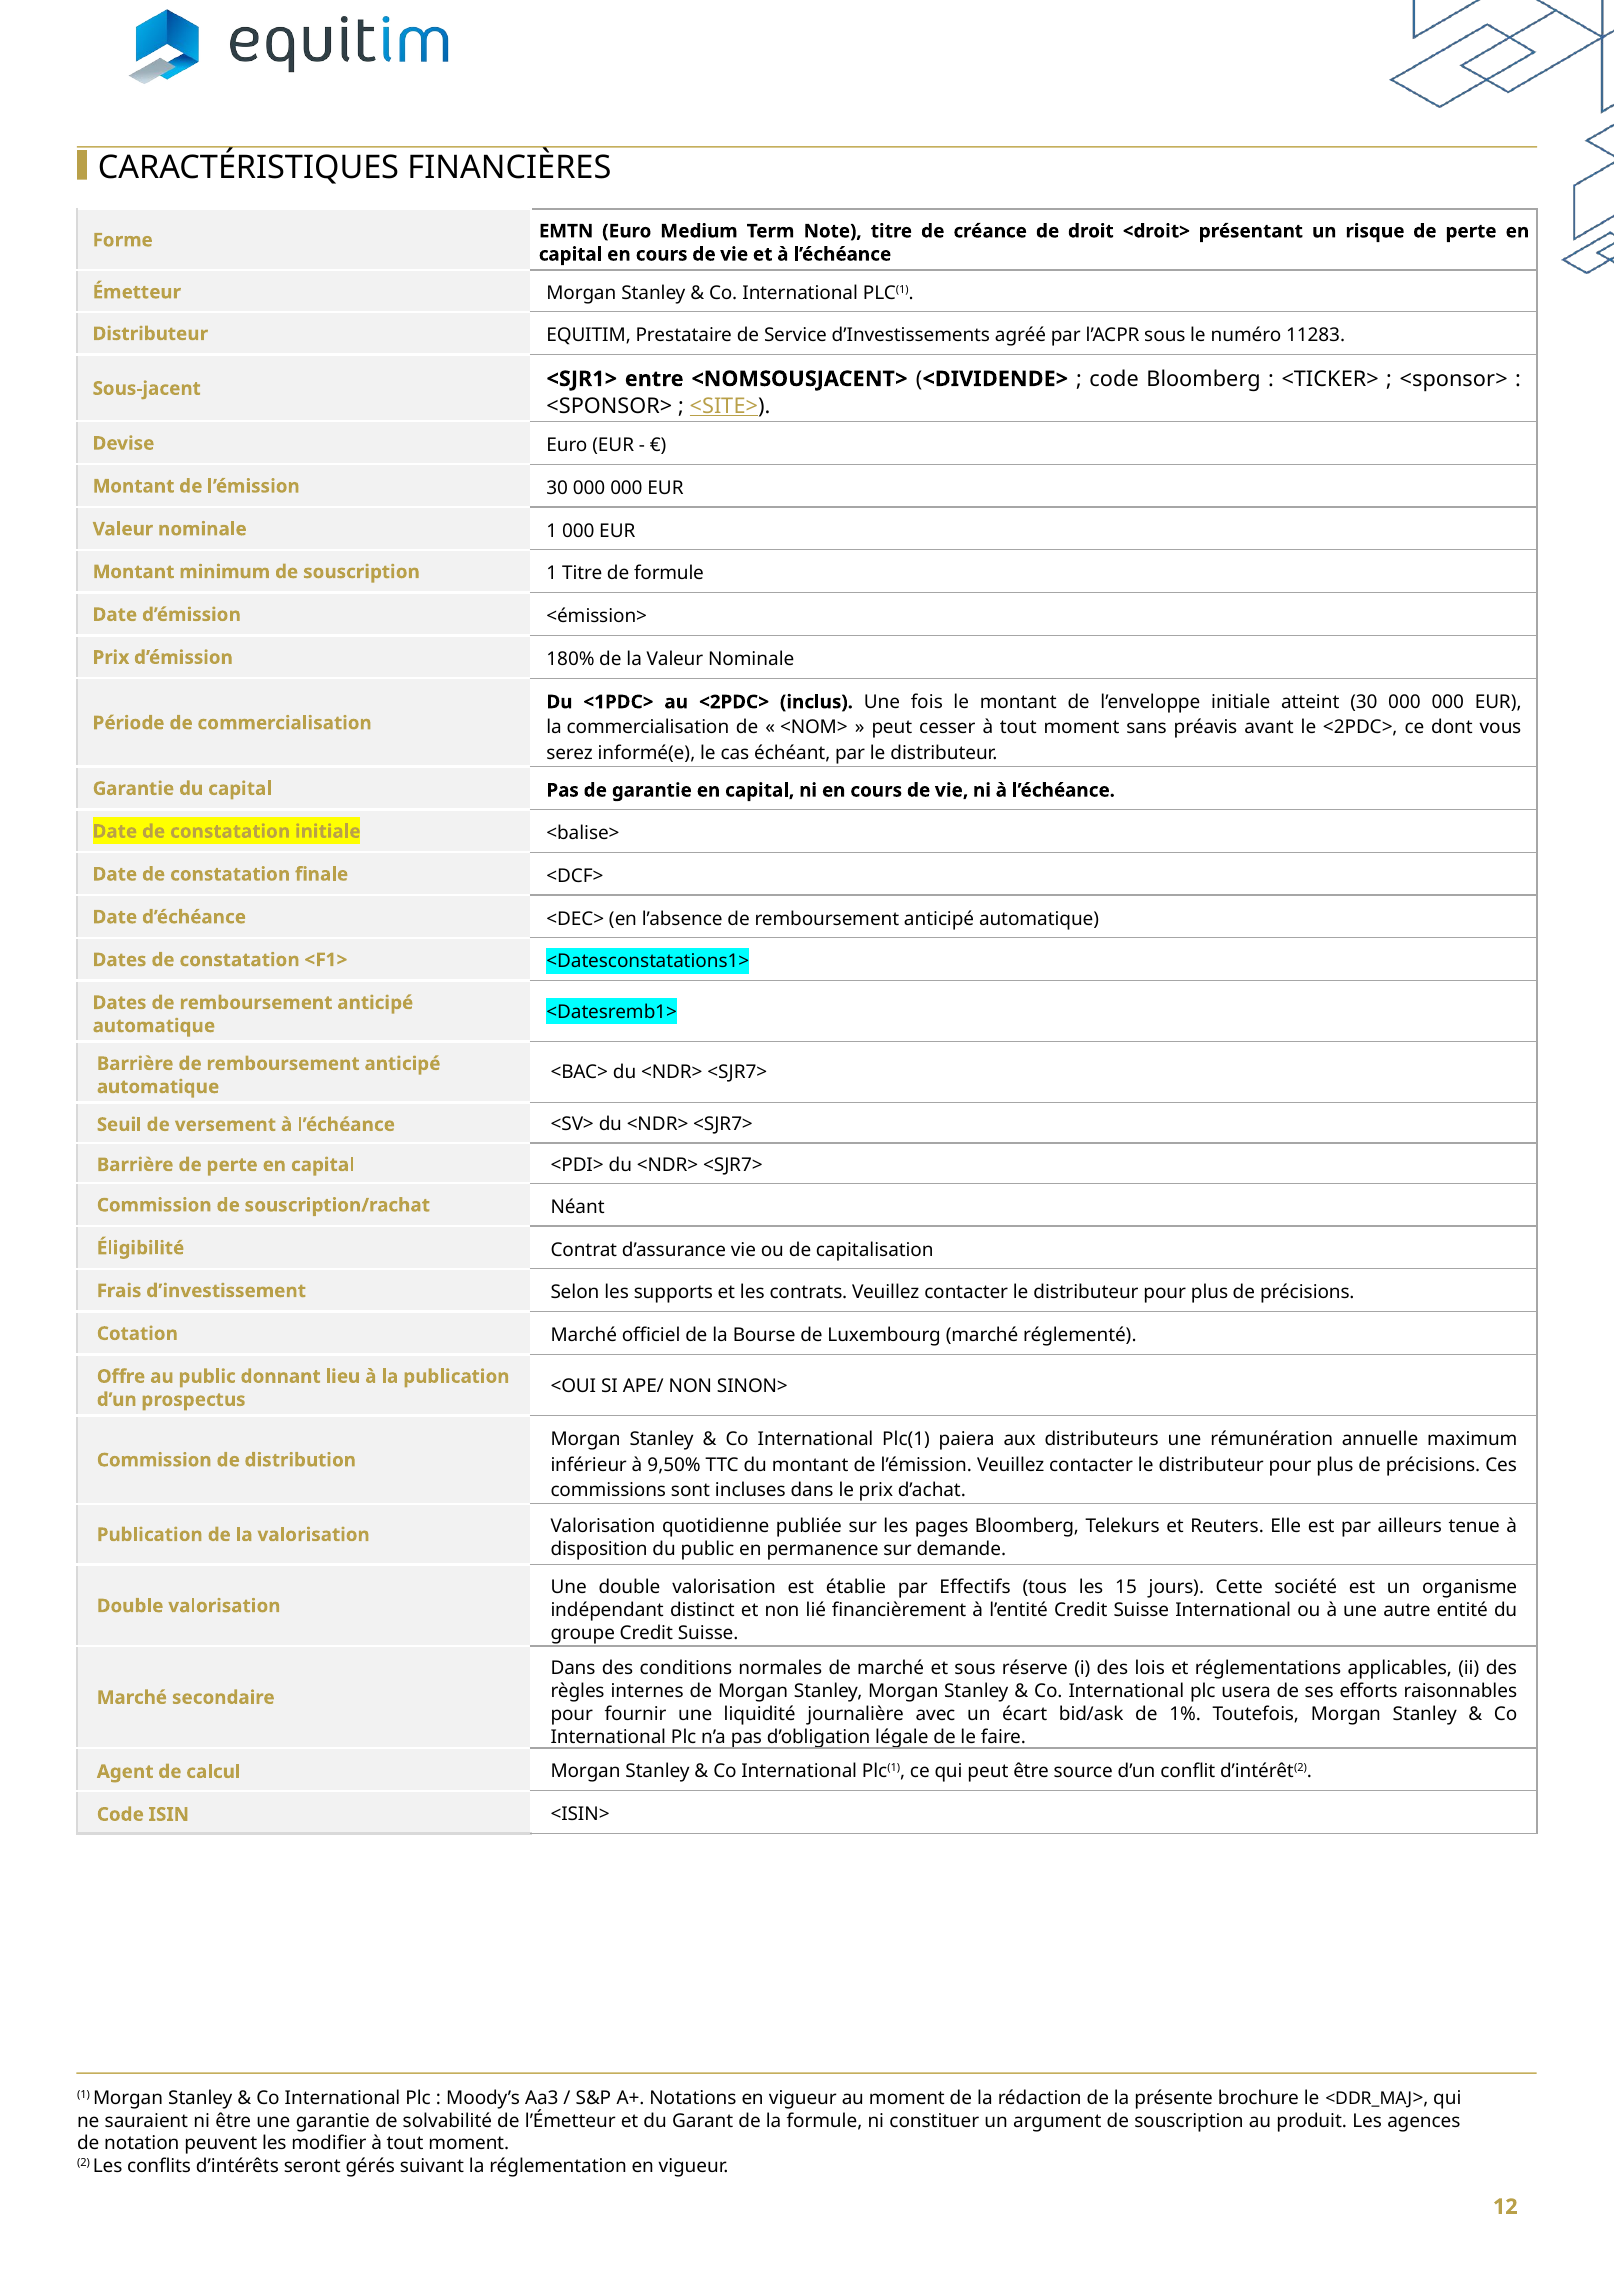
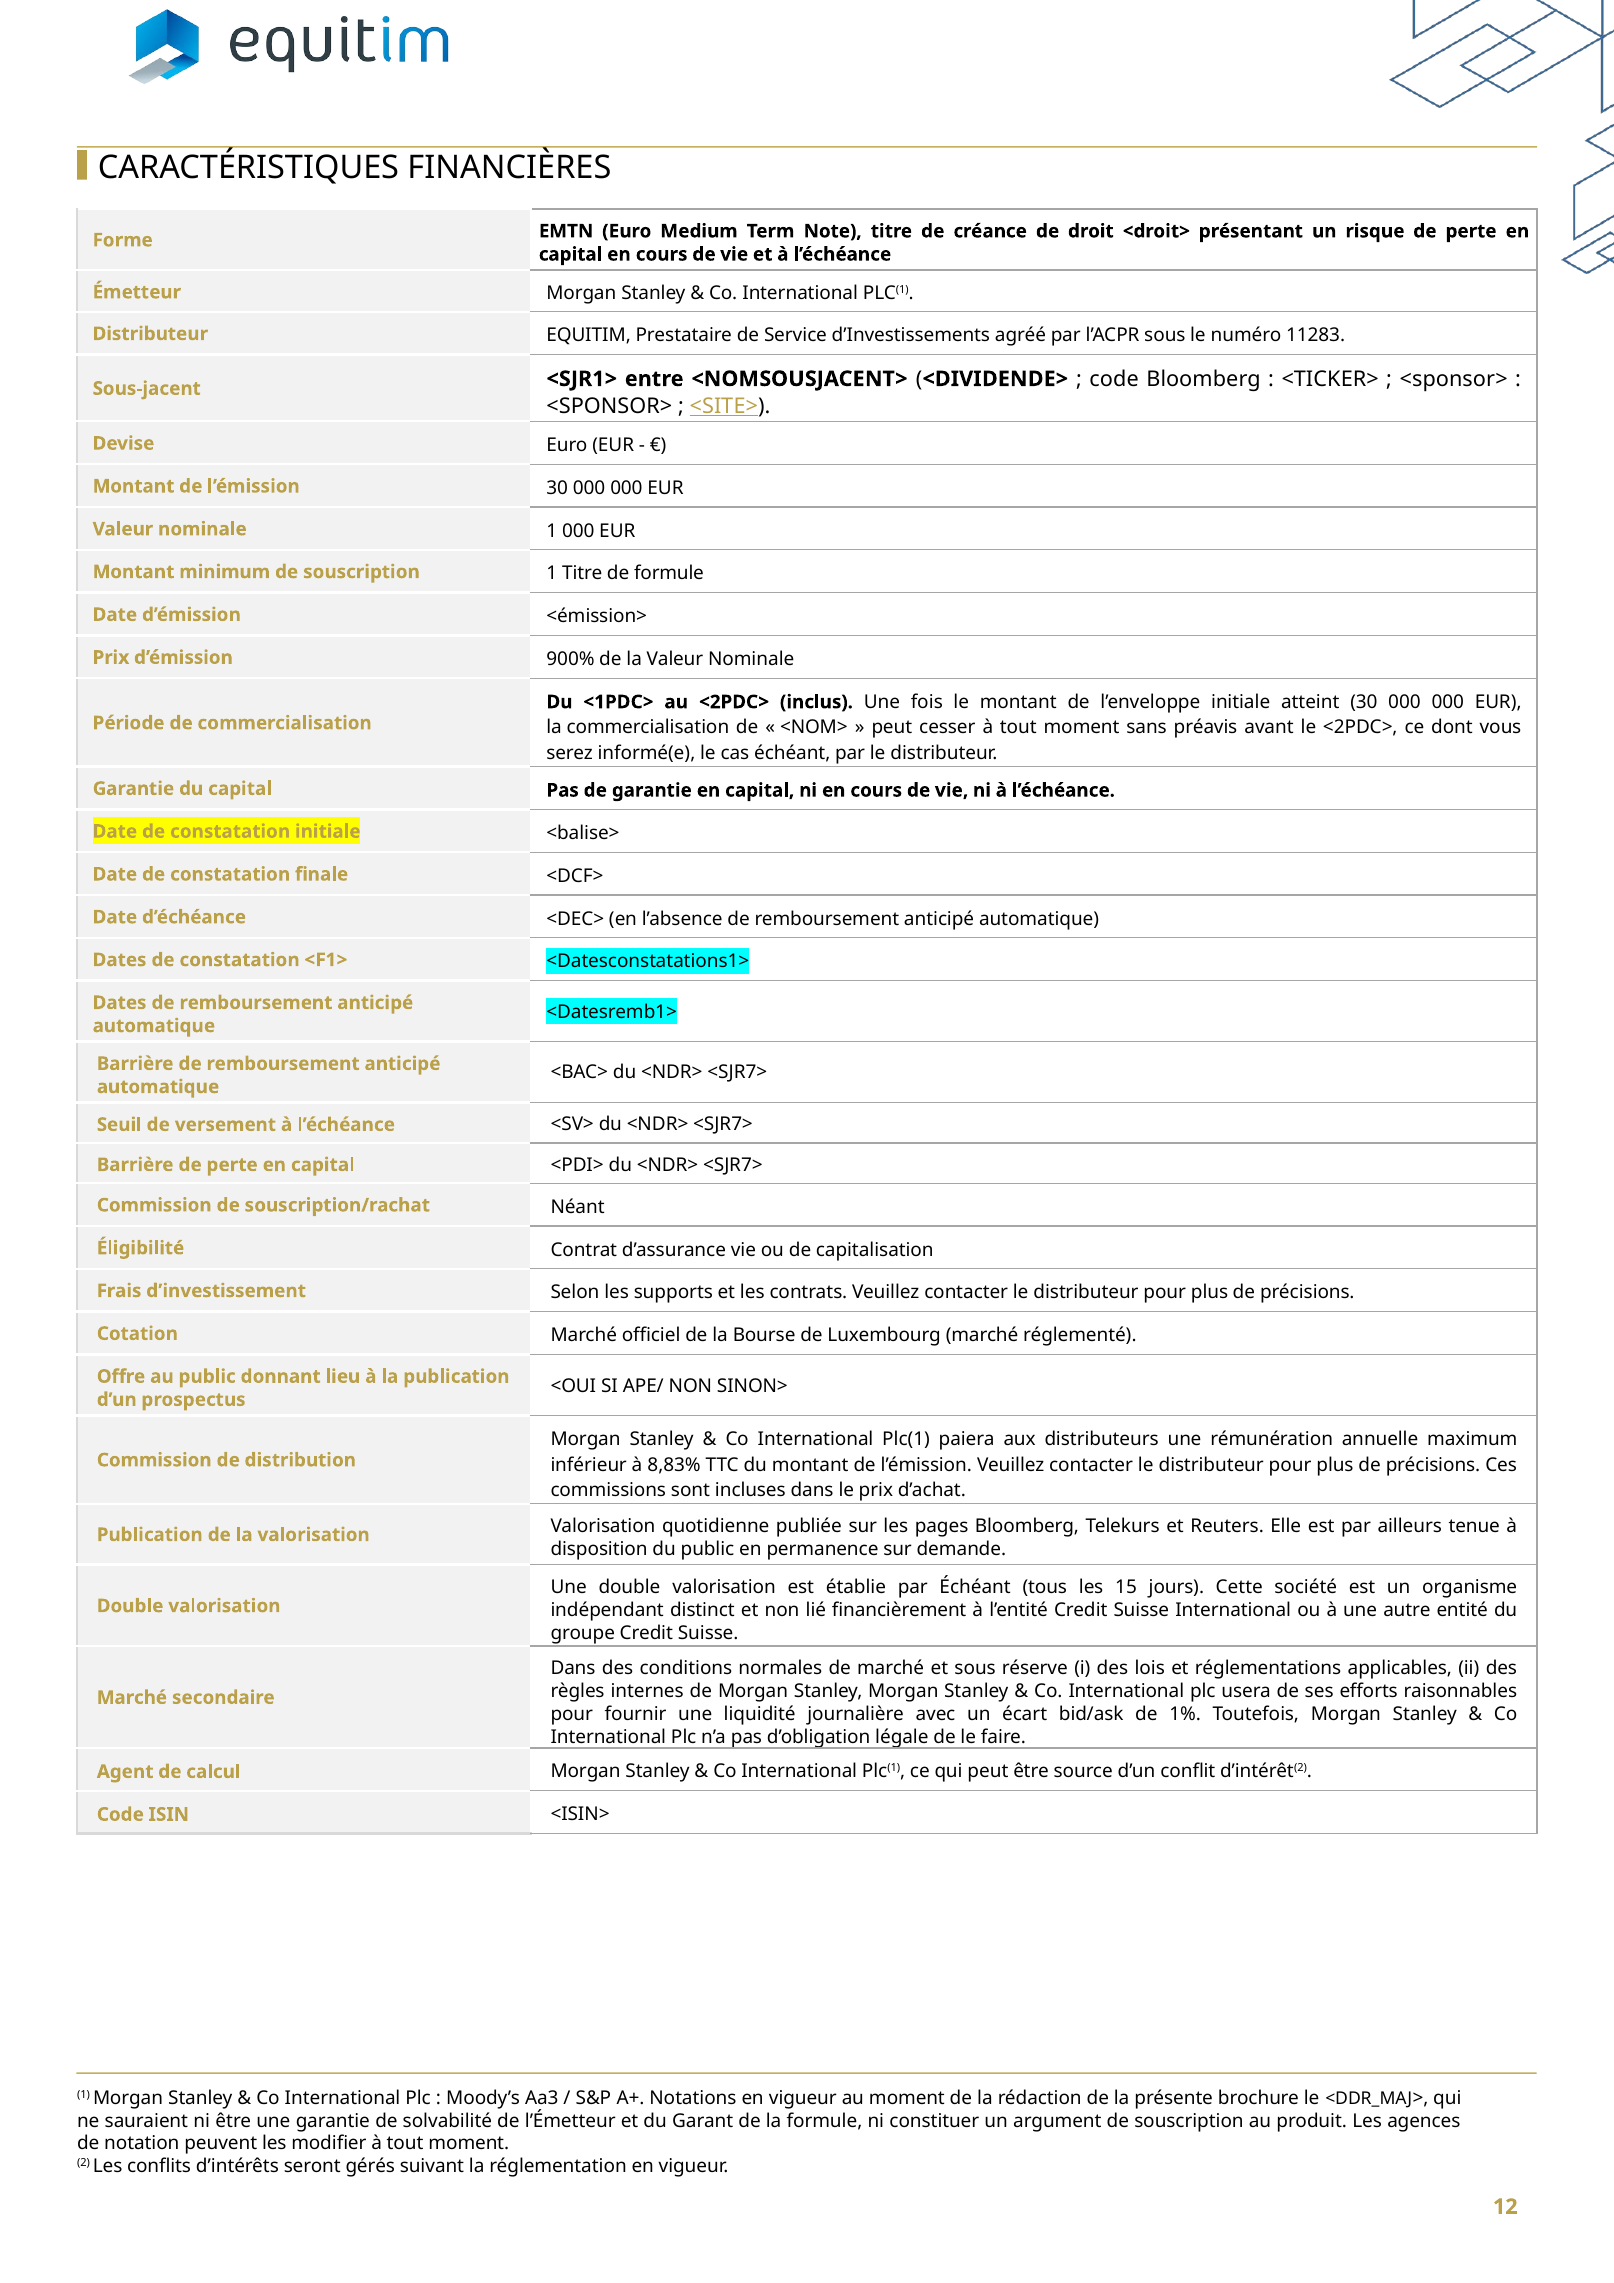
180%: 180% -> 900% (571, 659)
9,50%: 9,50% -> 8,83% (674, 1465)
par Effectifs: Effectifs -> Échéant (975, 1587)
